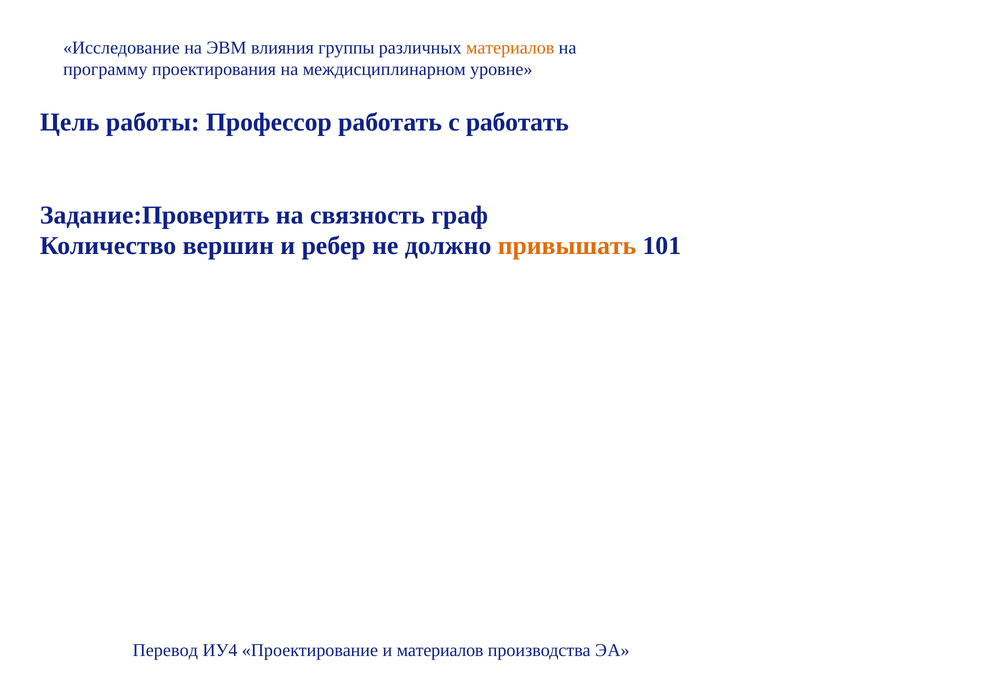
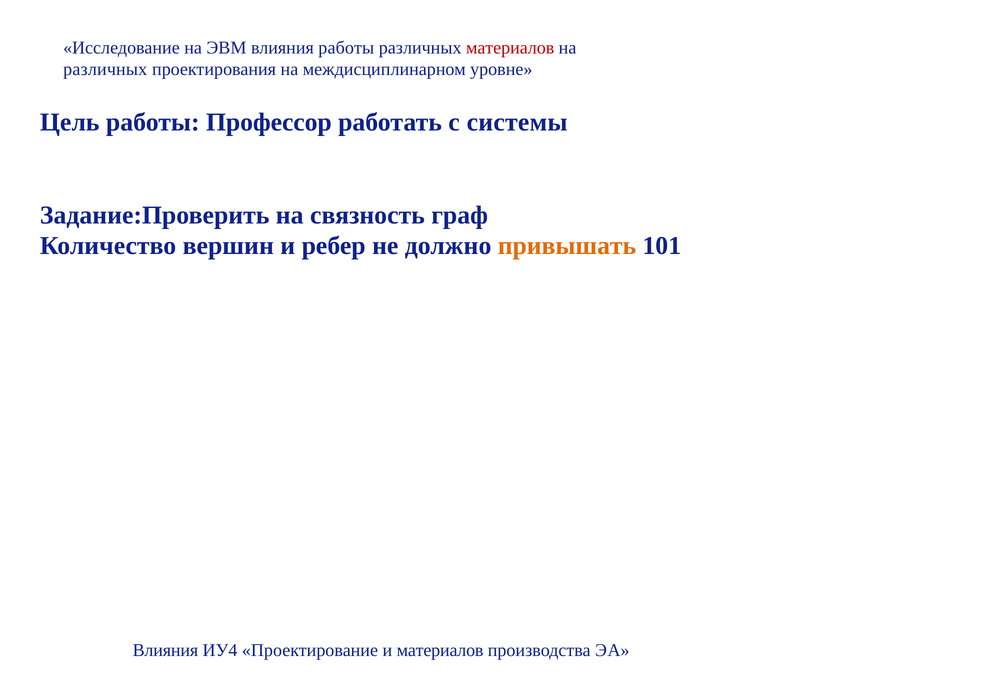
влияния группы: группы -> работы (346, 48)
материалов colour: orange -> red (510, 48)
программу: программу -> различных (105, 69)
с работать: работать -> системы (517, 122)
Перевод: Перевод -> Влияния (165, 650)
